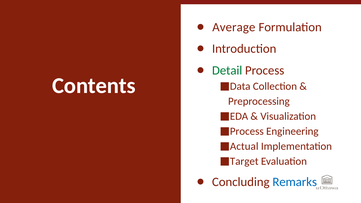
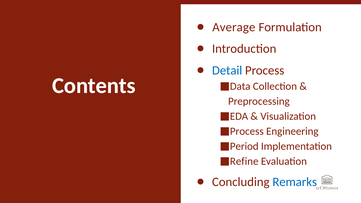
Detail colour: green -> blue (227, 70)
Actual: Actual -> Period (244, 146)
Target: Target -> Refine (244, 161)
